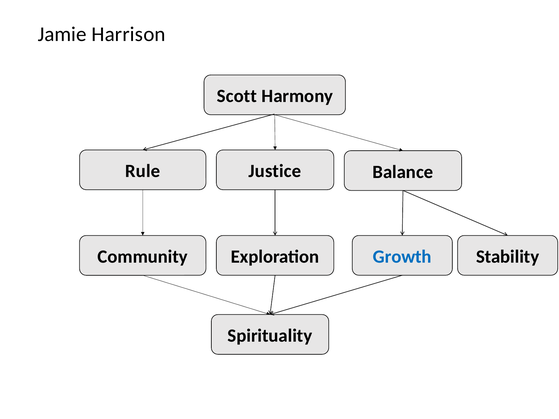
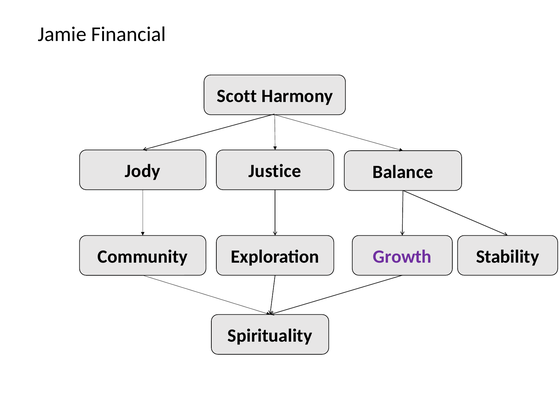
Harrison: Harrison -> Financial (129, 34)
Rule: Rule -> Jody (143, 171)
Growth colour: blue -> purple (402, 257)
